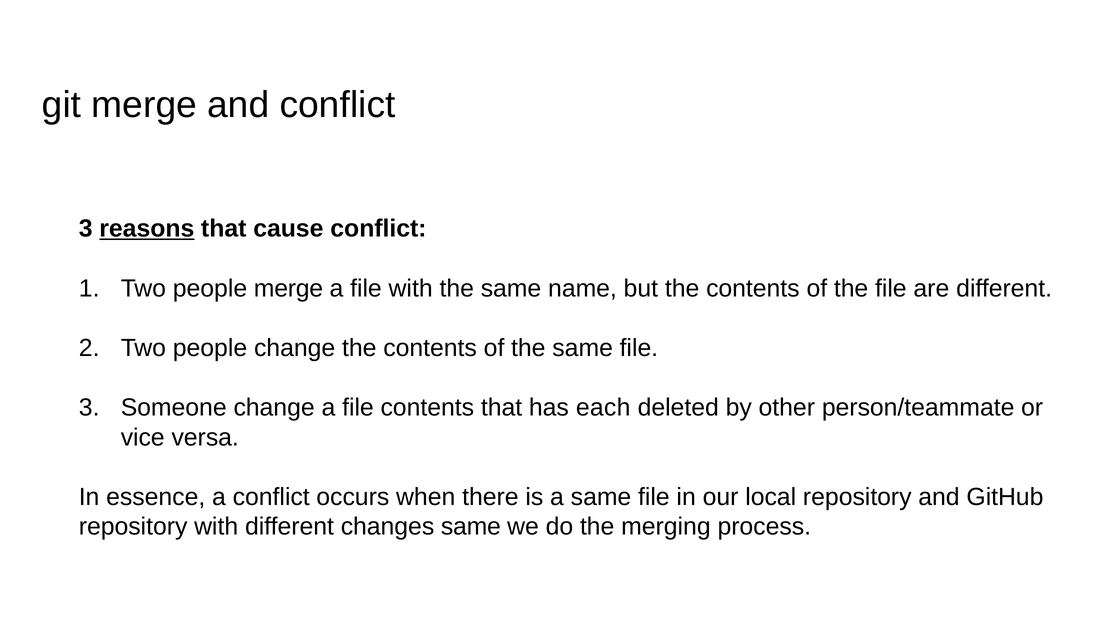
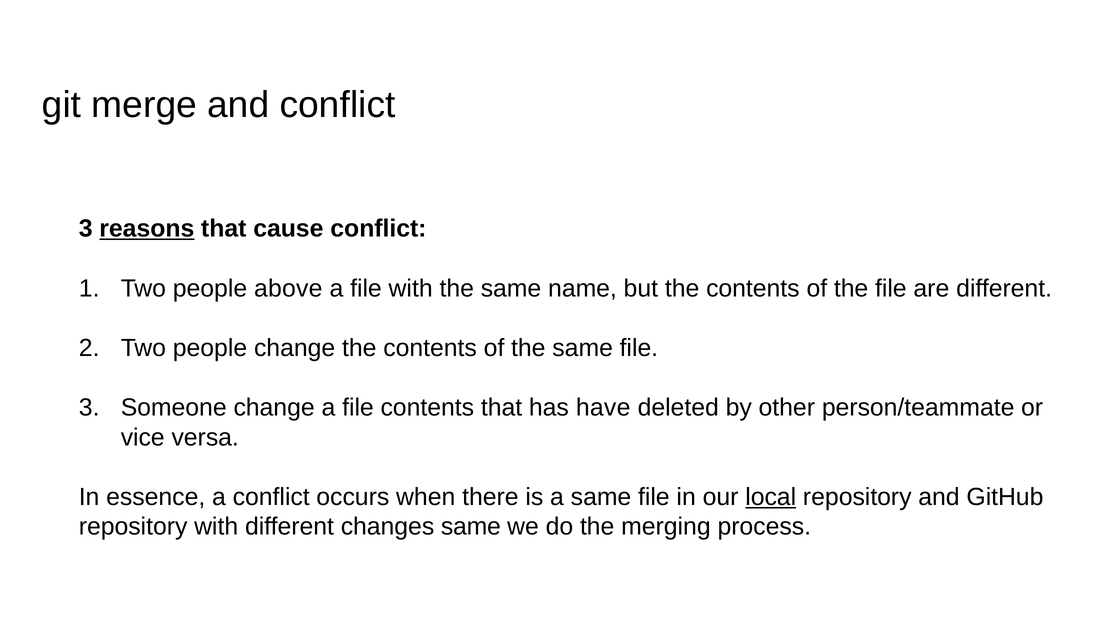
people merge: merge -> above (288, 288)
each: each -> have (603, 407)
local underline: none -> present (771, 496)
